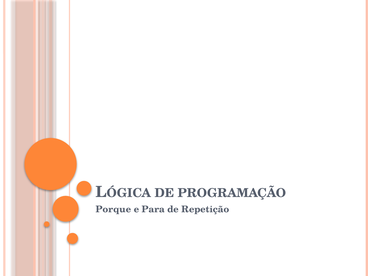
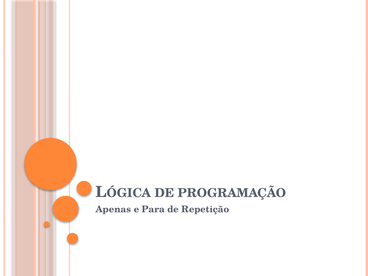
Porque: Porque -> Apenas (113, 209)
